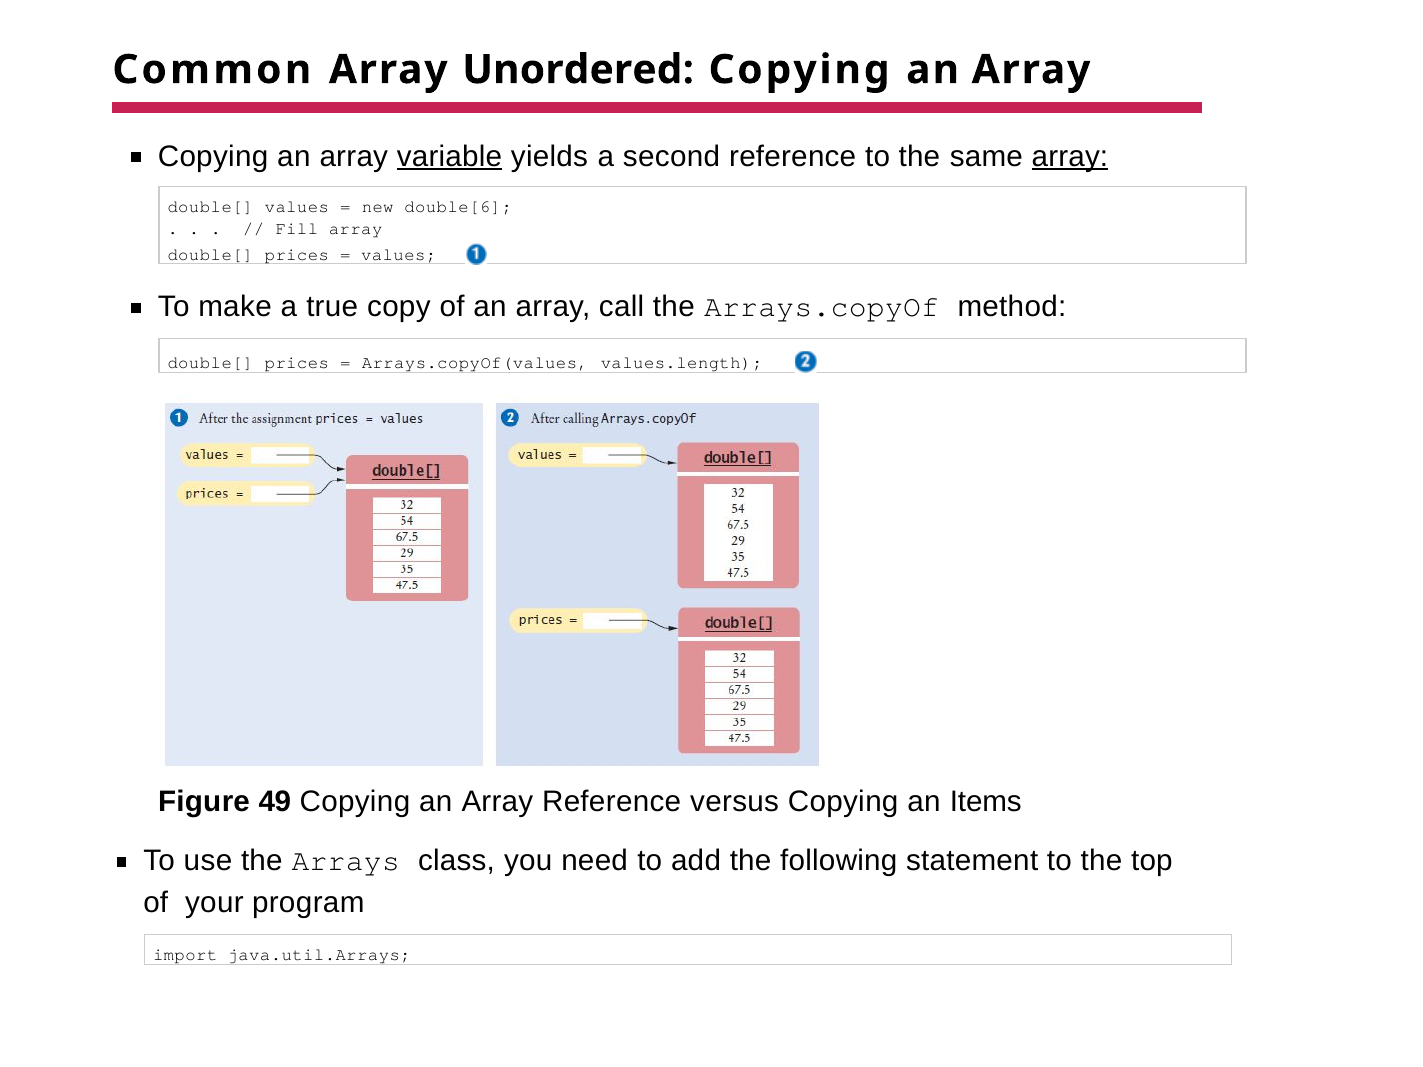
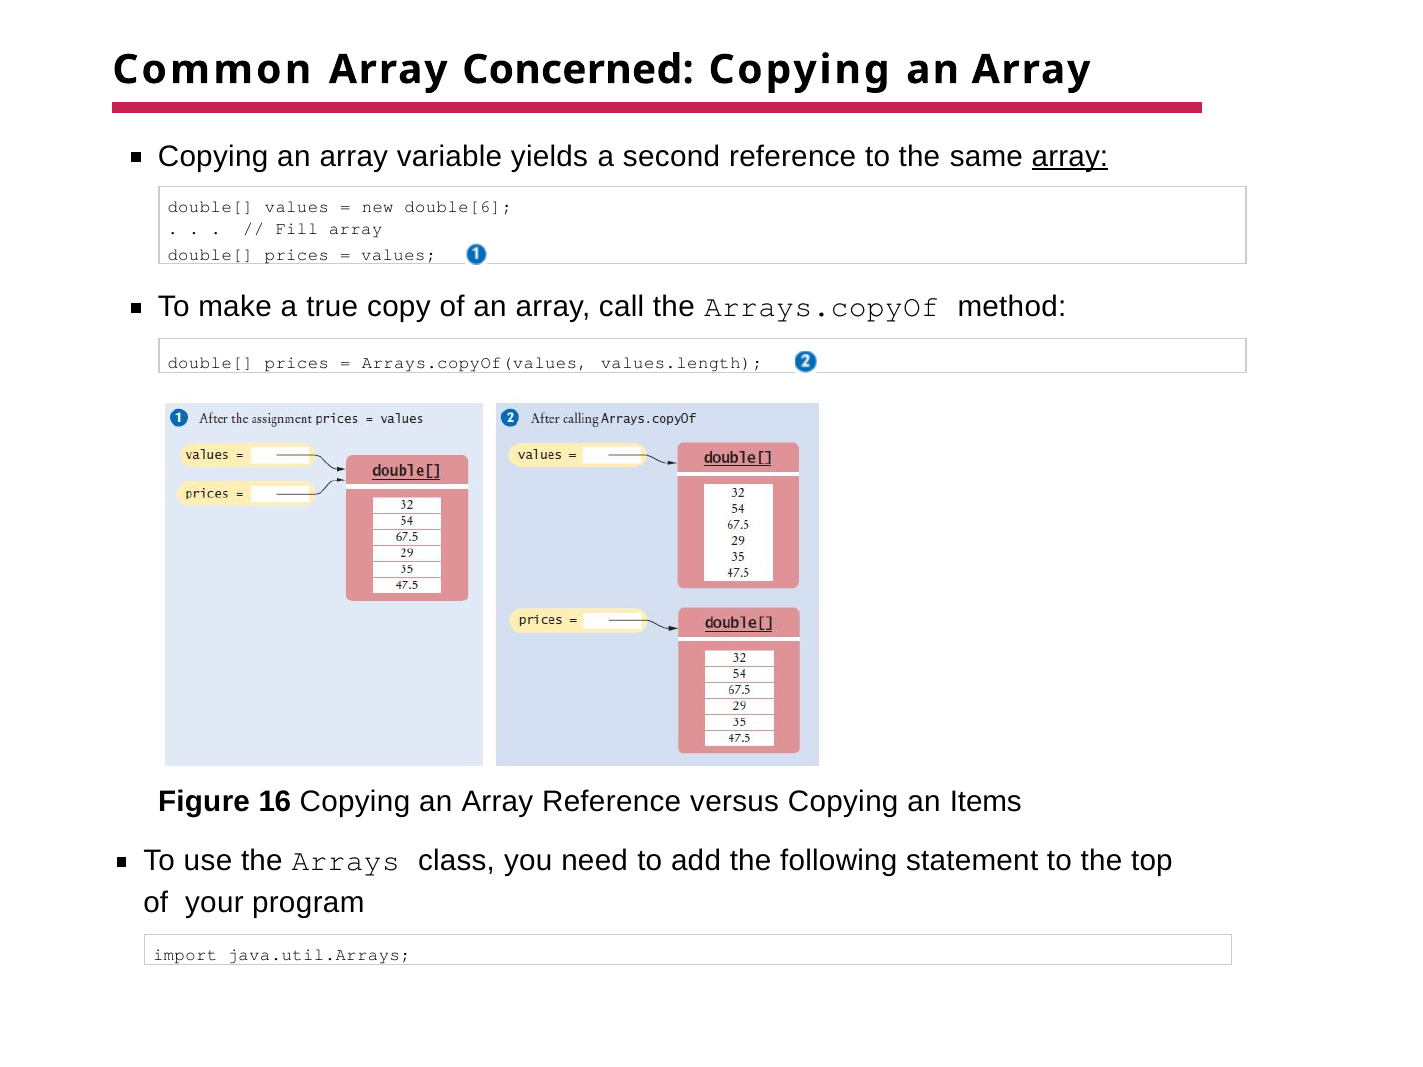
Unordered: Unordered -> Concerned (578, 70)
variable underline: present -> none (449, 156)
49: 49 -> 16 (275, 802)
